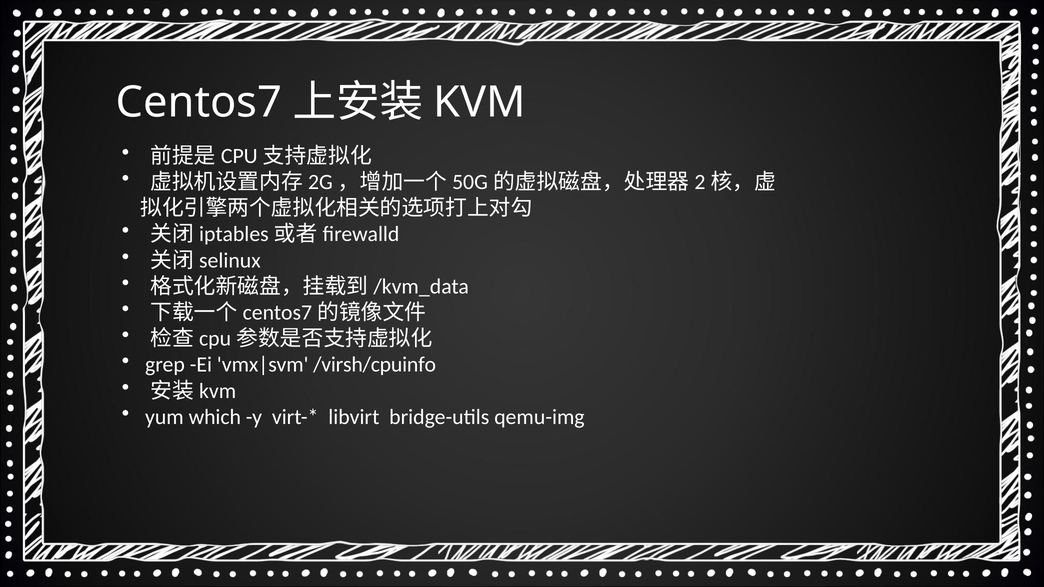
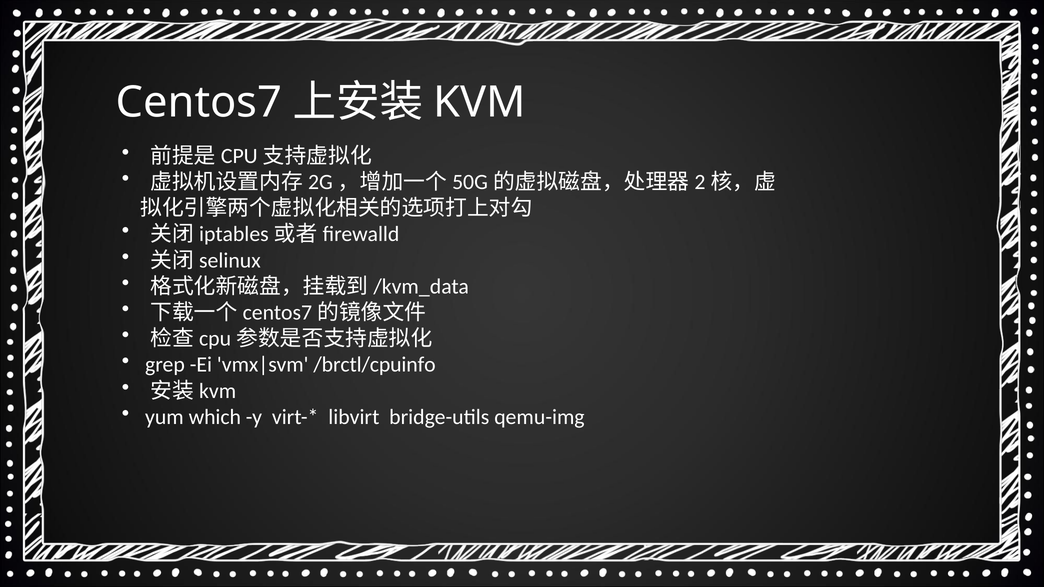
/virsh/cpuinfo: /virsh/cpuinfo -> /brctl/cpuinfo (375, 365)
